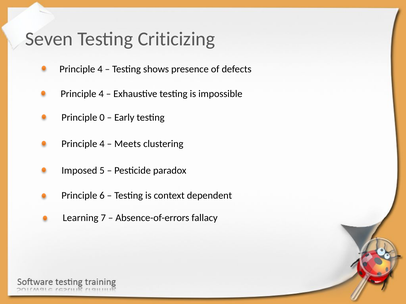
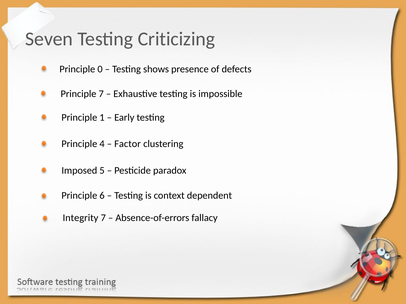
4: 4 -> 0 (100, 69)
4: 4 -> 7 (101, 94)
0: 0 -> 1 (102, 118)
Meets: Meets -> Factor (128, 144)
Learning: Learning -> Integrity (81, 218)
